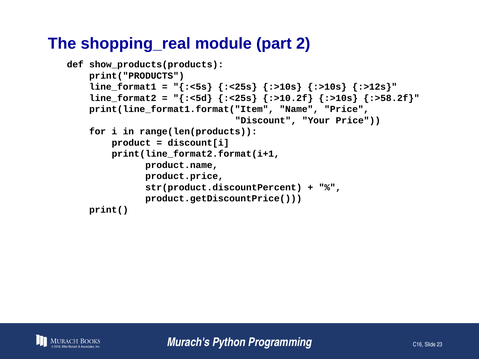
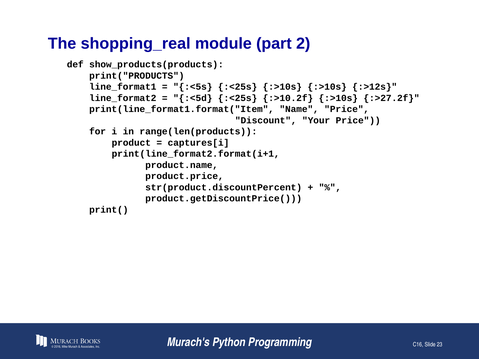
:>58.2f: :>58.2f -> :>27.2f (392, 98)
discount[i: discount[i -> captures[i (198, 143)
